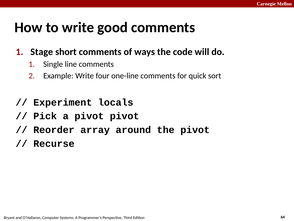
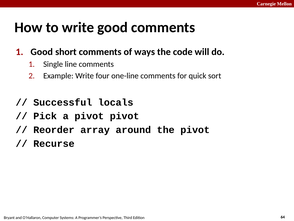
Stage: Stage -> Good (42, 52)
Experiment: Experiment -> Successful (63, 102)
